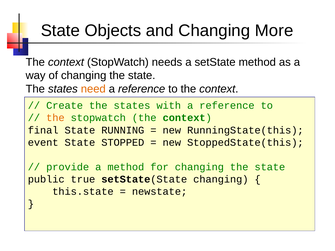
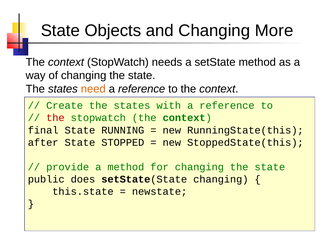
the colour: orange -> red (55, 118)
event: event -> after (43, 143)
true: true -> does (83, 179)
